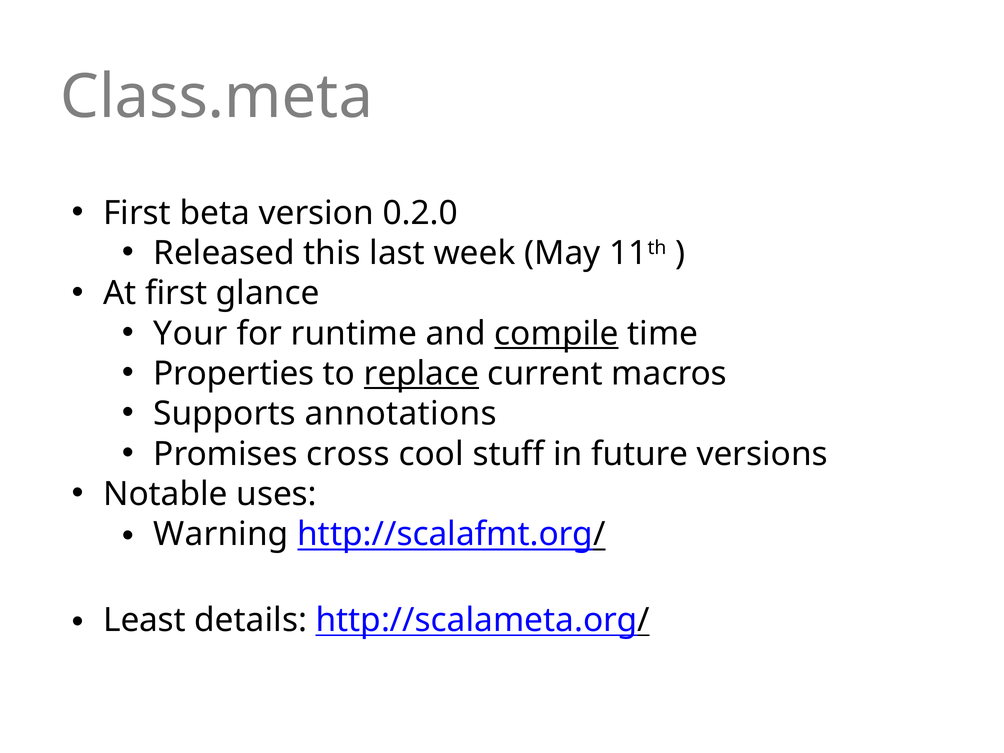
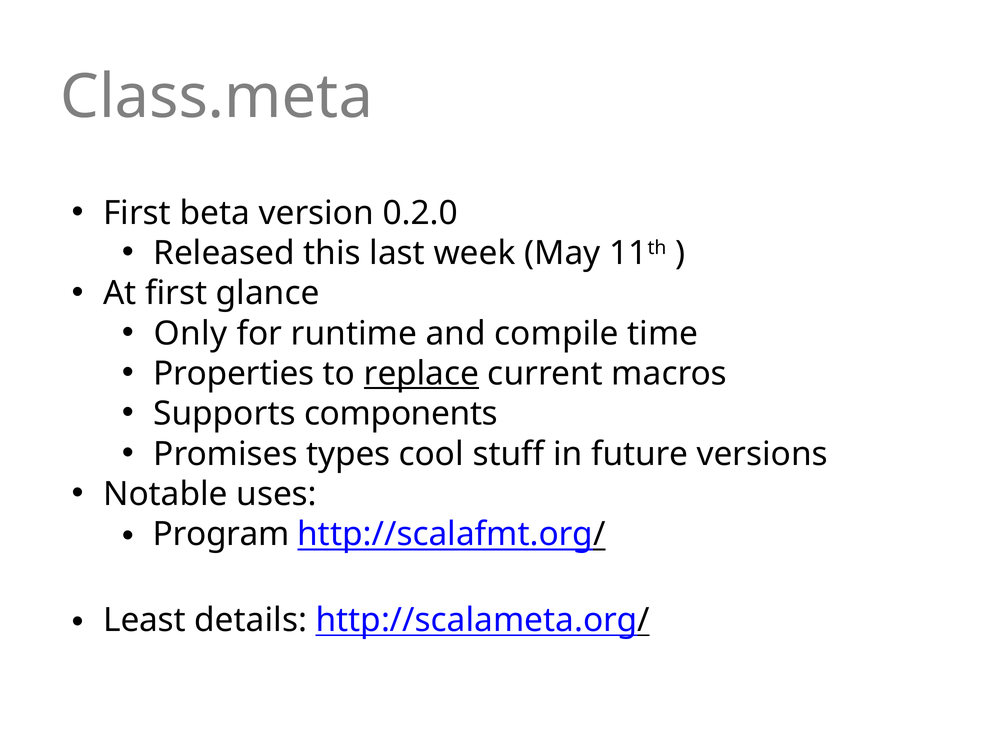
Your: Your -> Only (191, 333)
compile underline: present -> none (557, 333)
annotations: annotations -> components (401, 414)
cross: cross -> types (348, 454)
Warning: Warning -> Program (221, 534)
